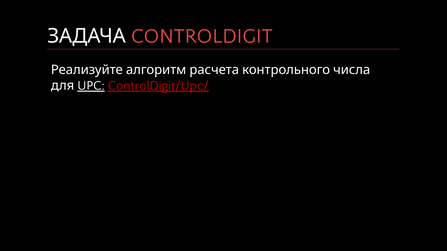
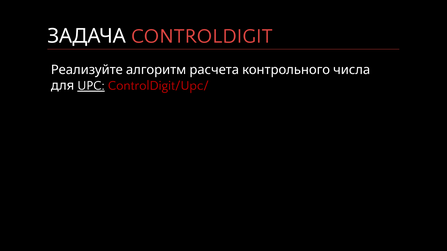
ControlDigit/Upc/ underline: present -> none (158, 86)
